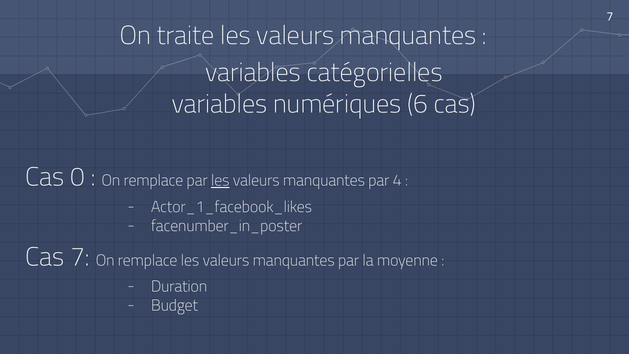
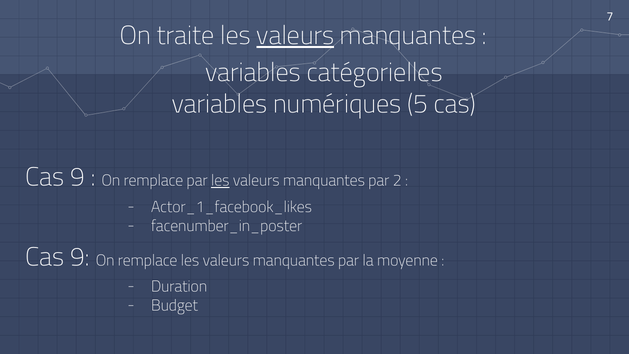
valeurs underline: none -> present (295, 36)
6: 6 -> 5 (417, 104)
0: 0 -> 9 (78, 177)
4: 4 -> 2 (397, 181)
7: 7 -> 9 (80, 257)
